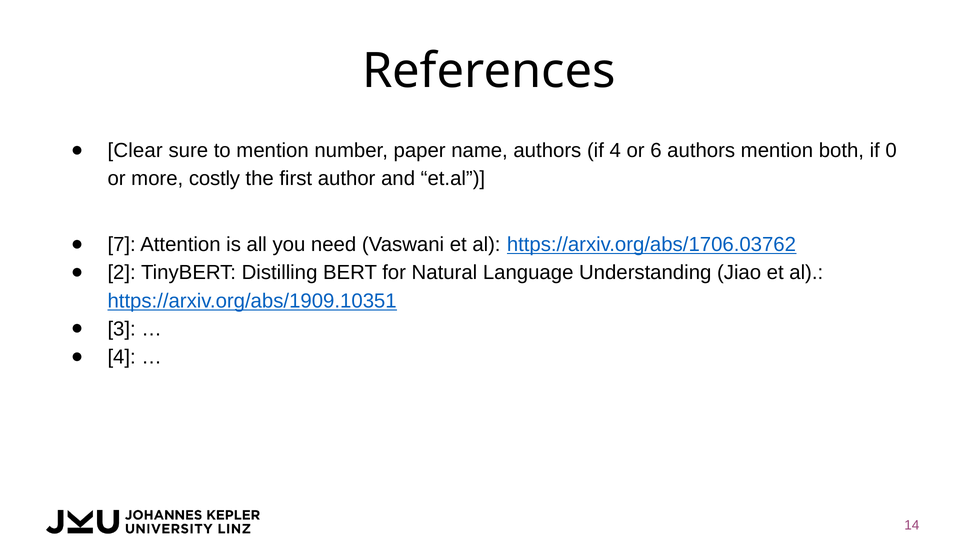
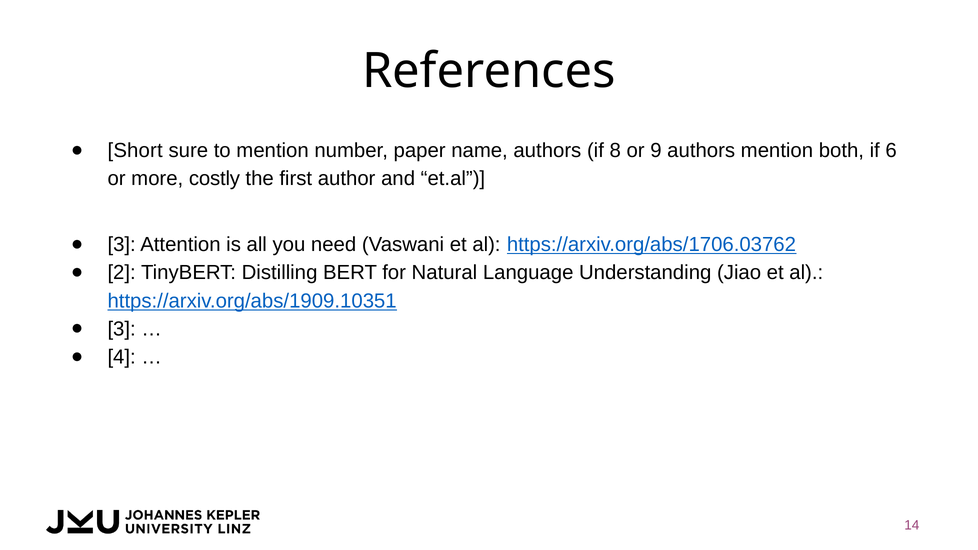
Clear: Clear -> Short (135, 151)
if 4: 4 -> 8 (615, 151)
6: 6 -> 9 (656, 151)
0: 0 -> 6 (891, 151)
7: 7 -> 3 (122, 245)
